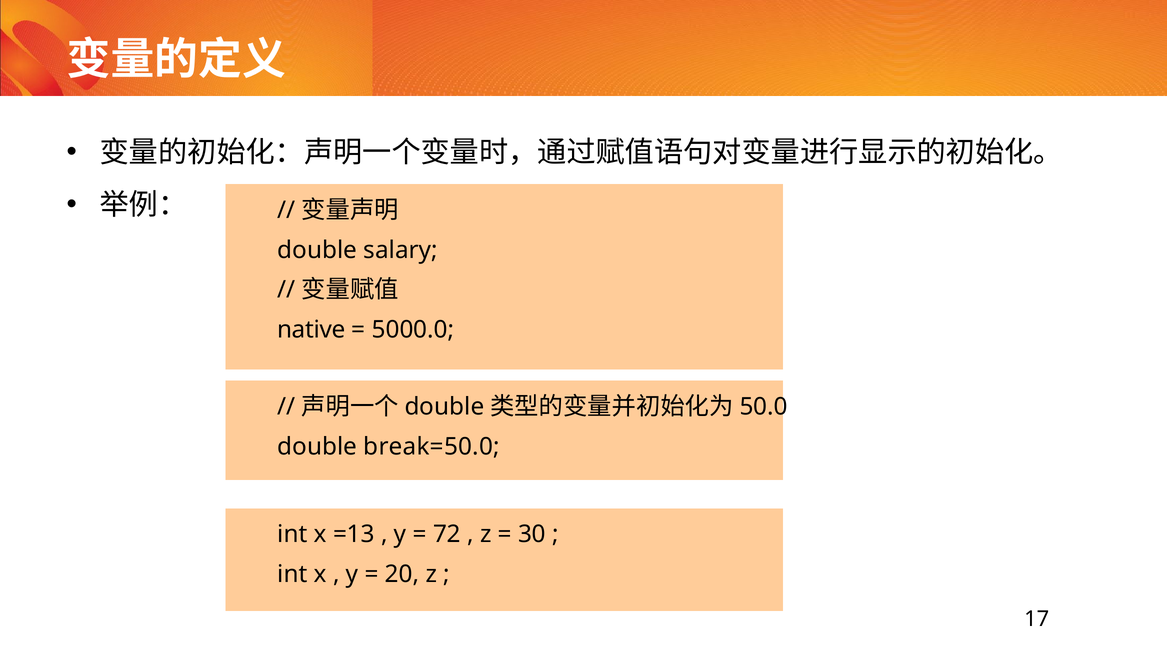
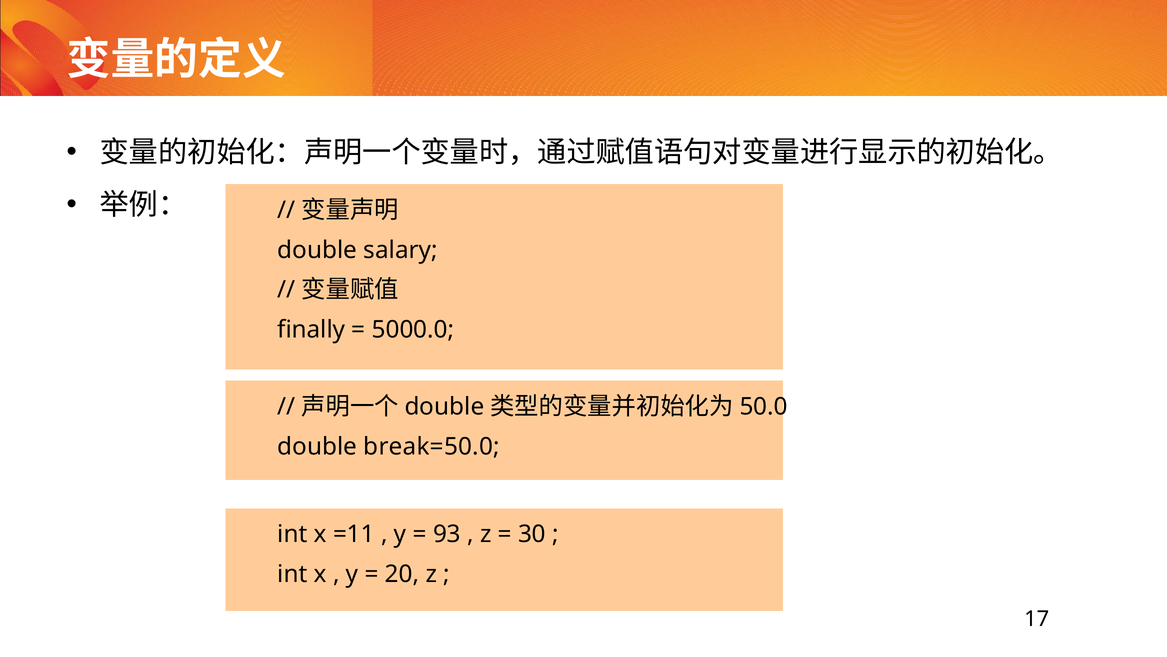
native: native -> finally (311, 329)
=13: =13 -> =11 (354, 534)
72: 72 -> 93 (447, 534)
